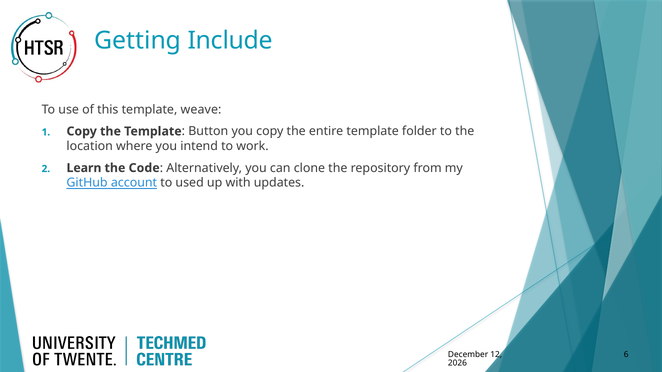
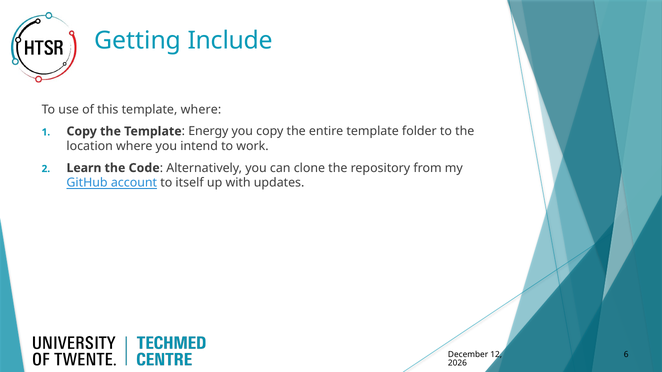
template weave: weave -> where (201, 110)
Button: Button -> Energy (208, 131)
used: used -> itself (190, 183)
